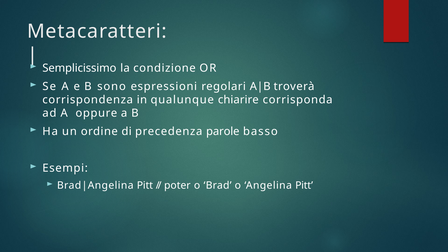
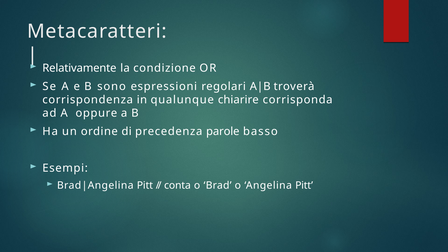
Semplicissimo: Semplicissimo -> Relativamente (79, 68)
poter: poter -> conta (177, 186)
